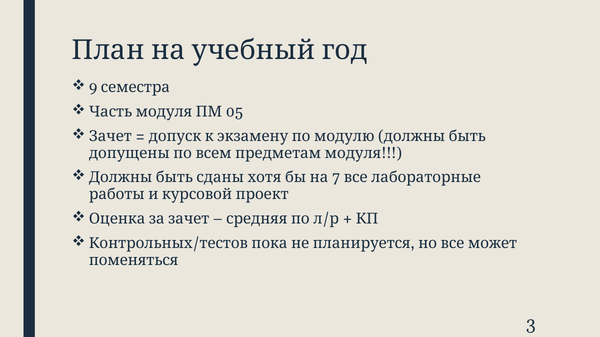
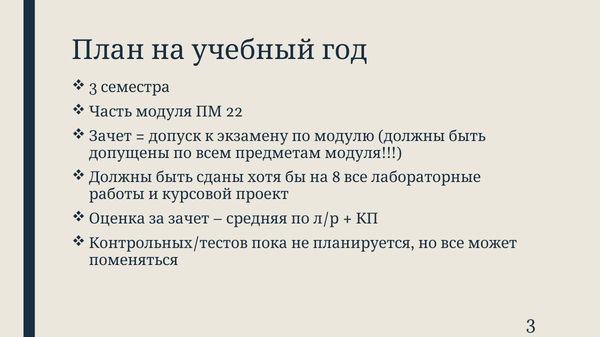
9: 9 -> 3 (93, 88)
05: 05 -> 22 (234, 112)
7: 7 -> 8 (336, 178)
